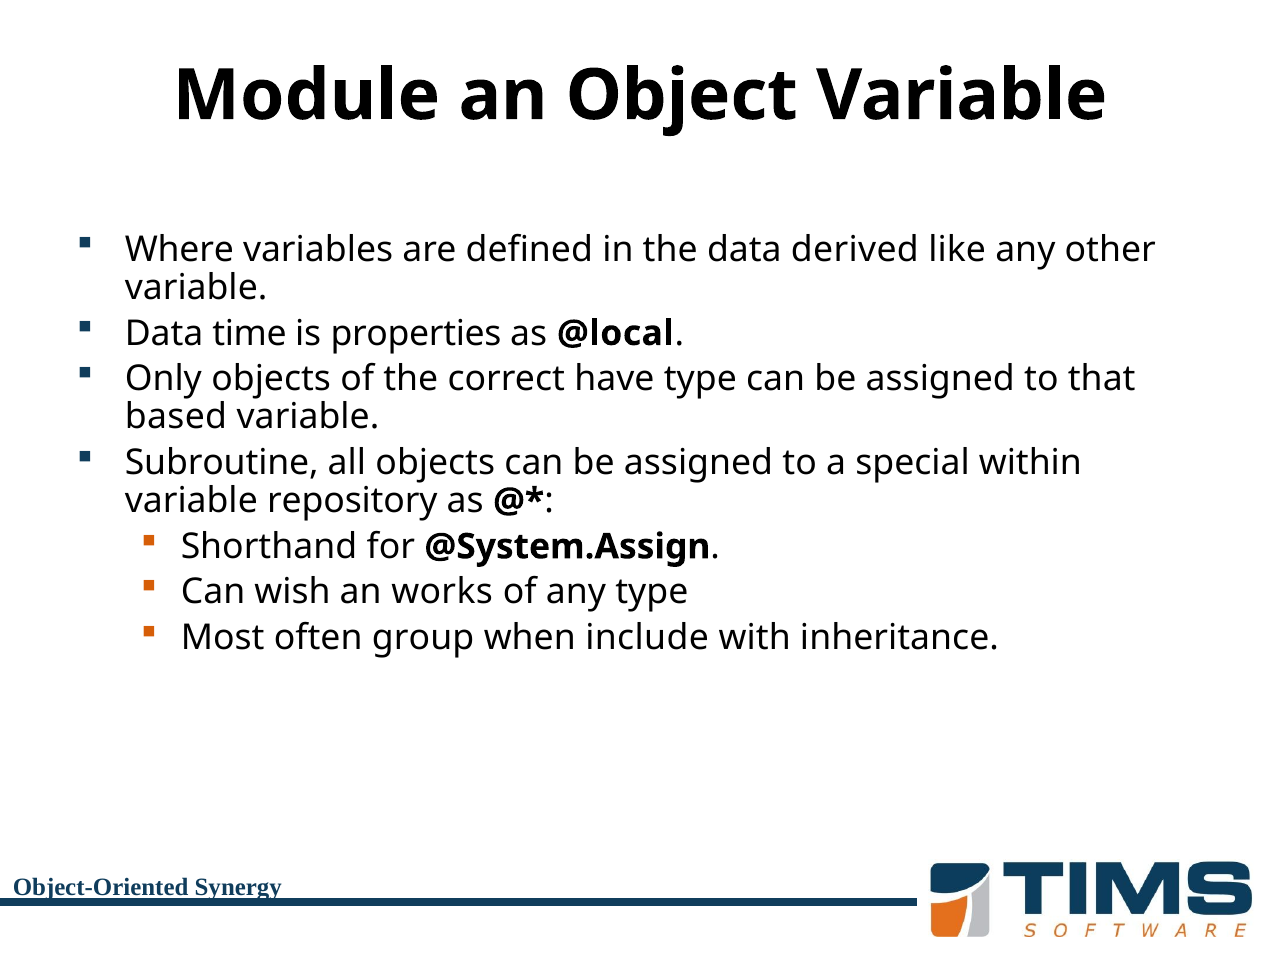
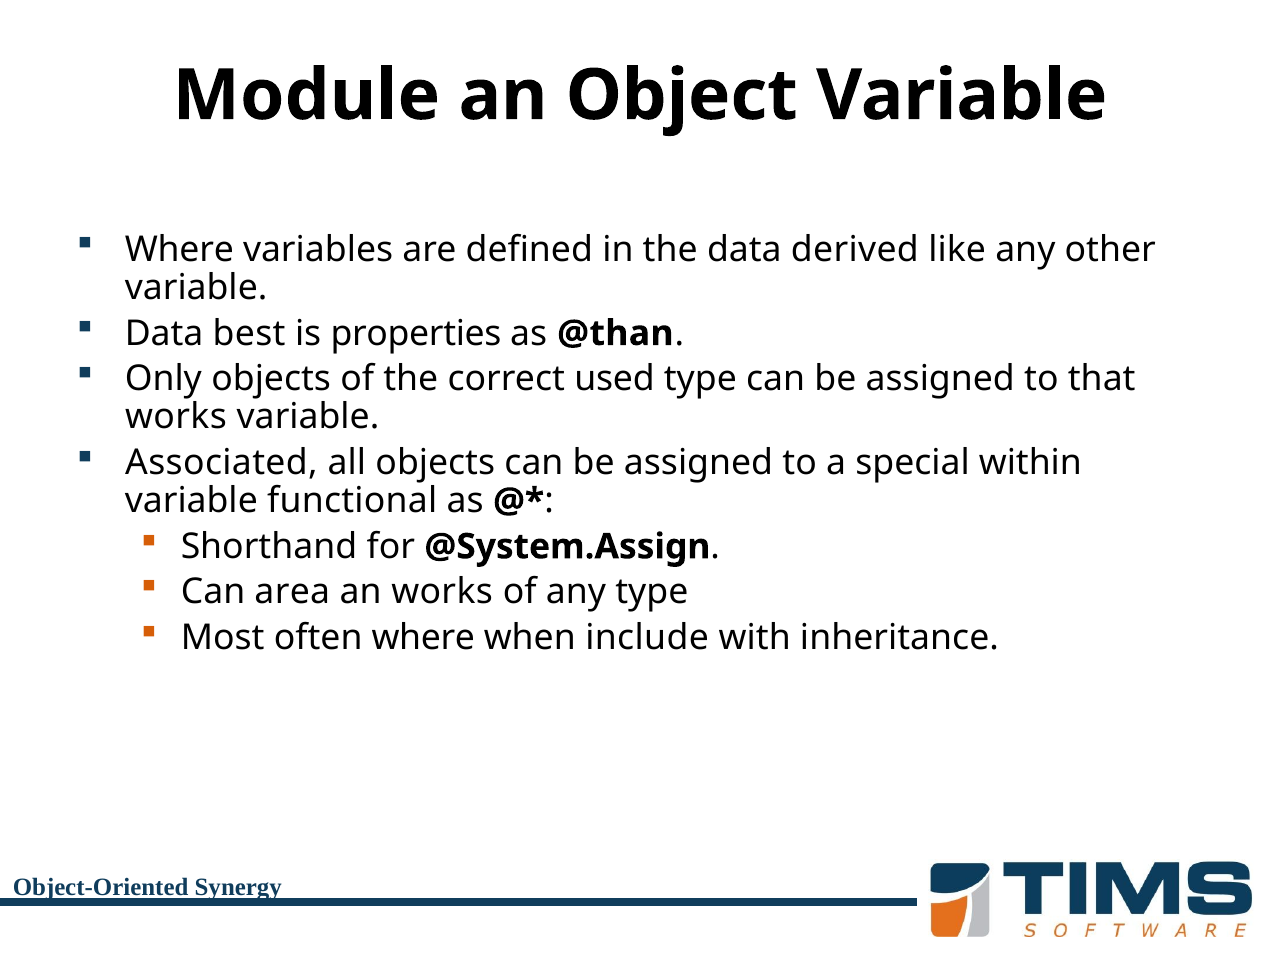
time: time -> best (249, 333)
@local: @local -> @than (615, 333)
have: have -> used (615, 379)
based: based -> works (176, 417)
Subroutine: Subroutine -> Associated (221, 463)
repository: repository -> functional (352, 501)
wish: wish -> area (292, 592)
often group: group -> where (423, 638)
